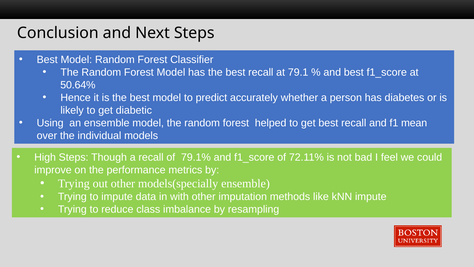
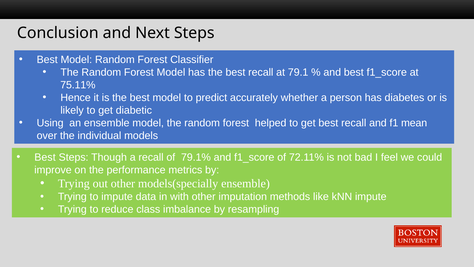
50.64%: 50.64% -> 75.11% (78, 85)
High: High -> Best (45, 157)
